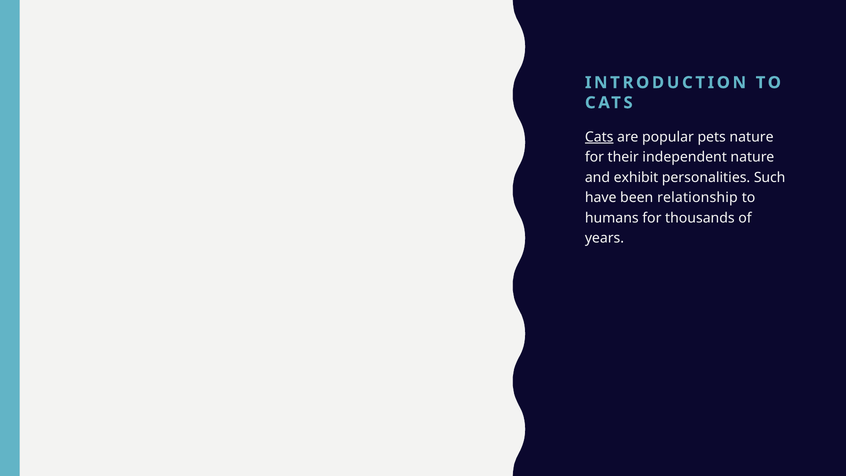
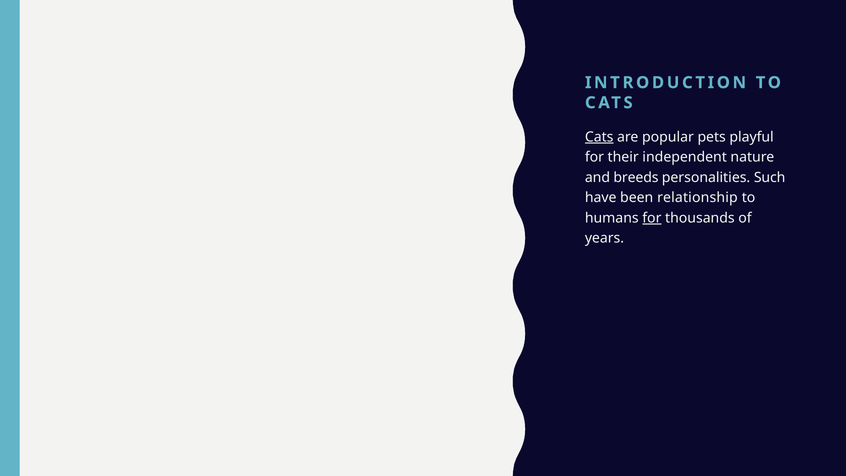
pets nature: nature -> playful (752, 137)
exhibit: exhibit -> breeds (636, 177)
for underline: none -> present (652, 218)
